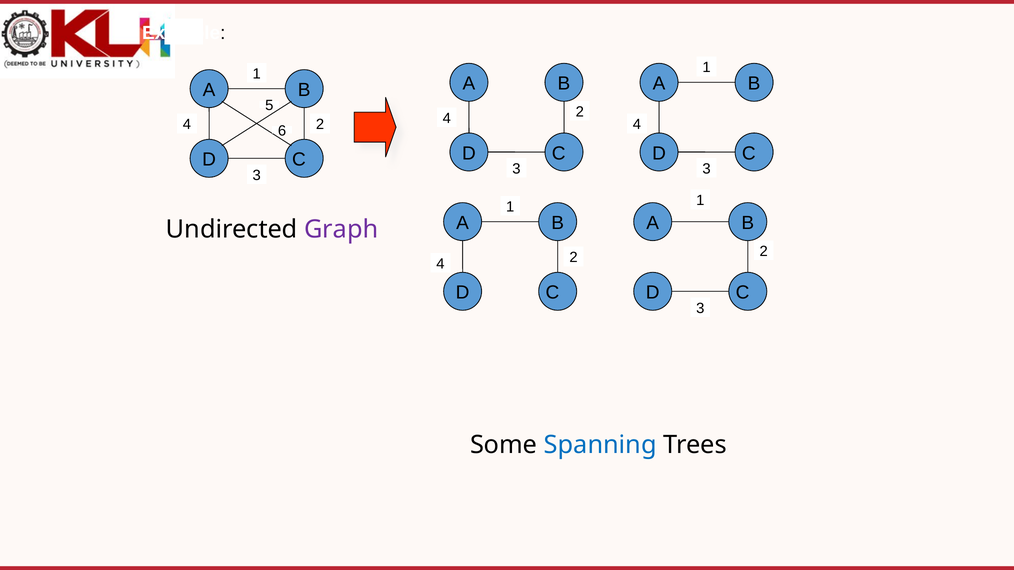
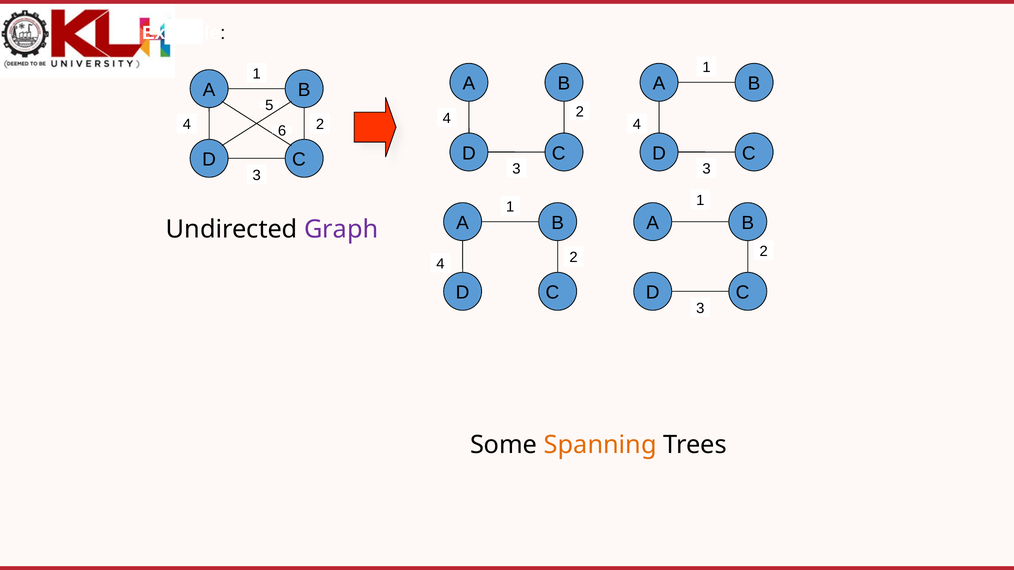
Spanning colour: blue -> orange (600, 445)
